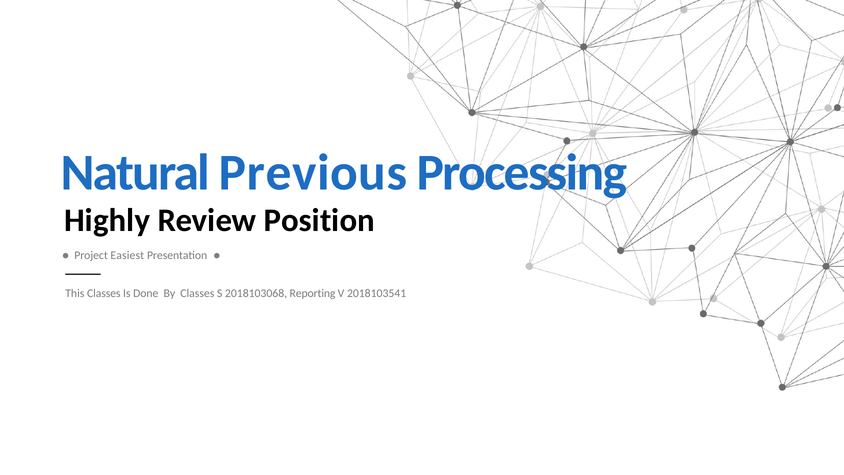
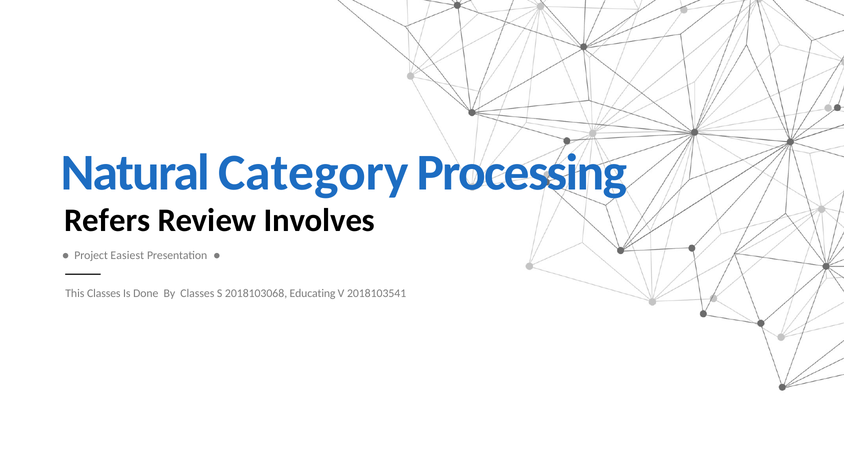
Previous: Previous -> Category (313, 173)
Highly: Highly -> Refers (107, 220)
Position: Position -> Involves (319, 220)
Reporting: Reporting -> Educating (313, 293)
